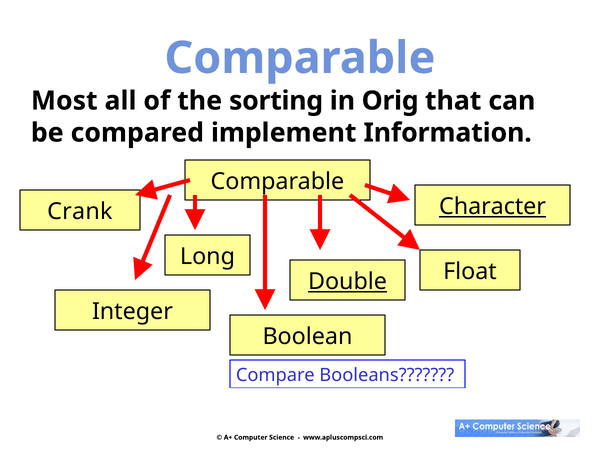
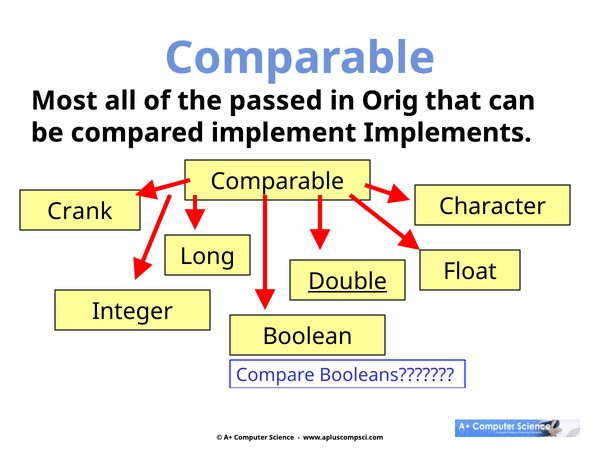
sorting: sorting -> passed (276, 101)
Information: Information -> Implements (448, 133)
Character underline: present -> none (493, 207)
